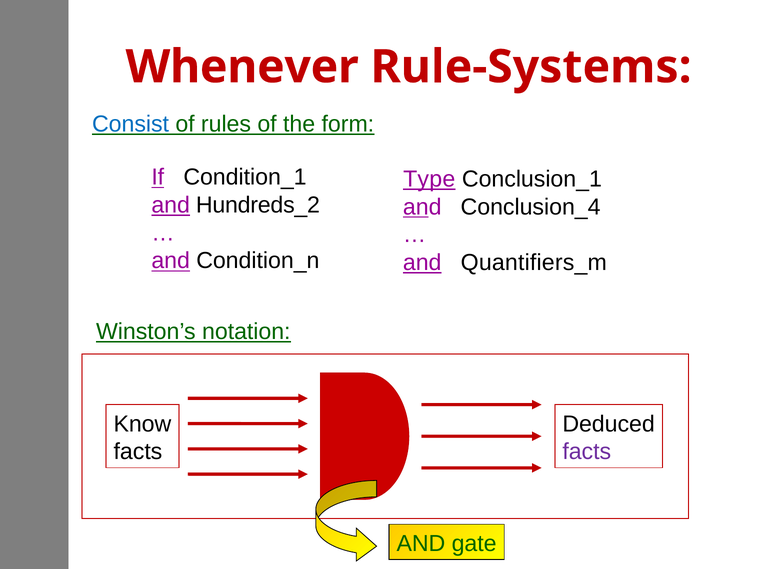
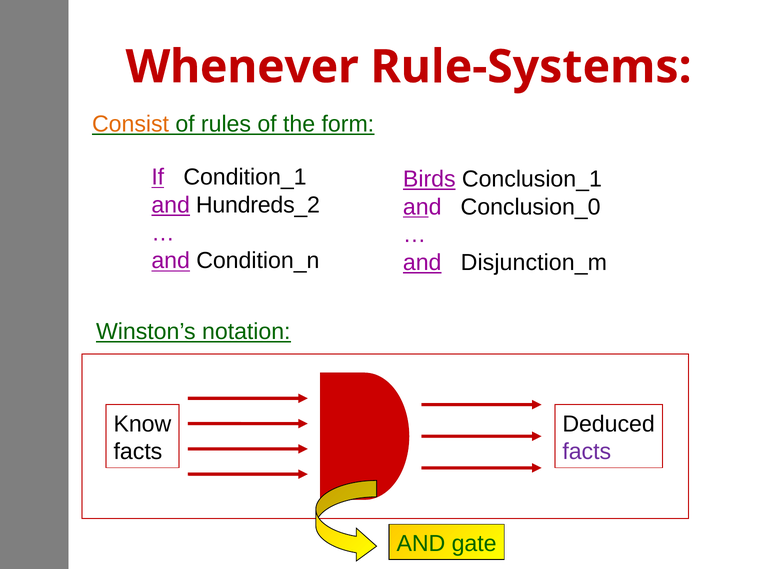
Consist colour: blue -> orange (131, 124)
Type: Type -> Birds (429, 179)
Conclusion_4: Conclusion_4 -> Conclusion_0 (531, 207)
Quantifiers_m: Quantifiers_m -> Disjunction_m (534, 262)
